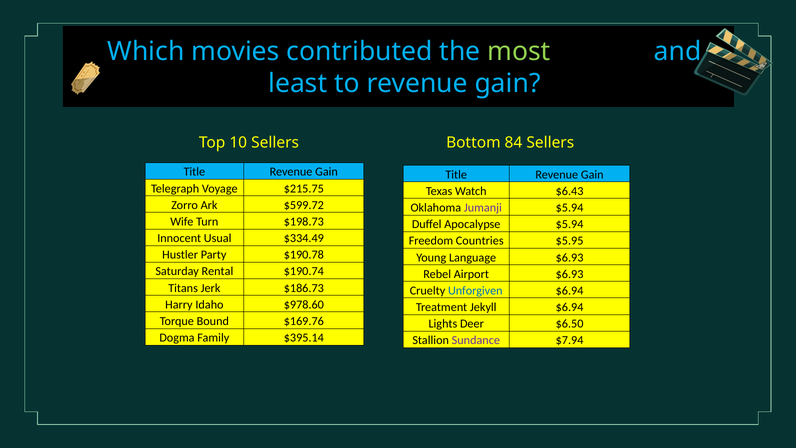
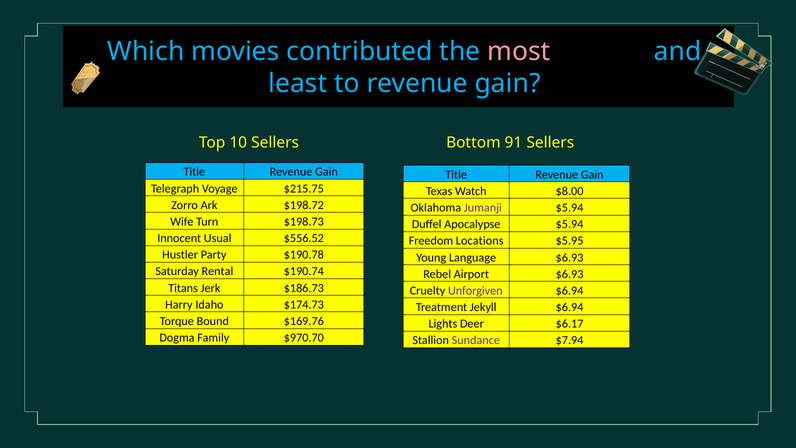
most colour: light green -> pink (519, 52)
84: 84 -> 91 (513, 143)
$6.43: $6.43 -> $8.00 (570, 191)
$599.72: $599.72 -> $198.72 (304, 205)
$334.49: $334.49 -> $556.52 (304, 238)
Countries: Countries -> Locations (480, 241)
Unforgiven colour: blue -> purple (475, 291)
$978.60: $978.60 -> $174.73 (304, 304)
$6.50: $6.50 -> $6.17 (570, 324)
$395.14: $395.14 -> $970.70 (304, 338)
